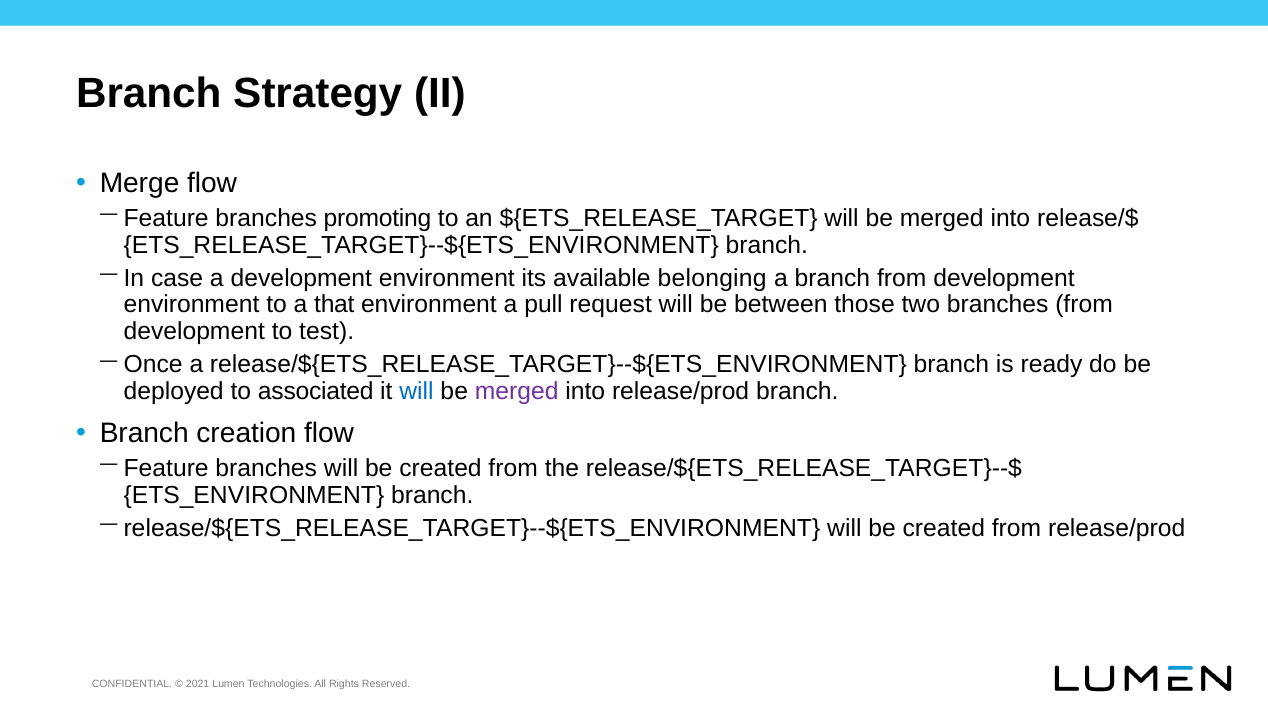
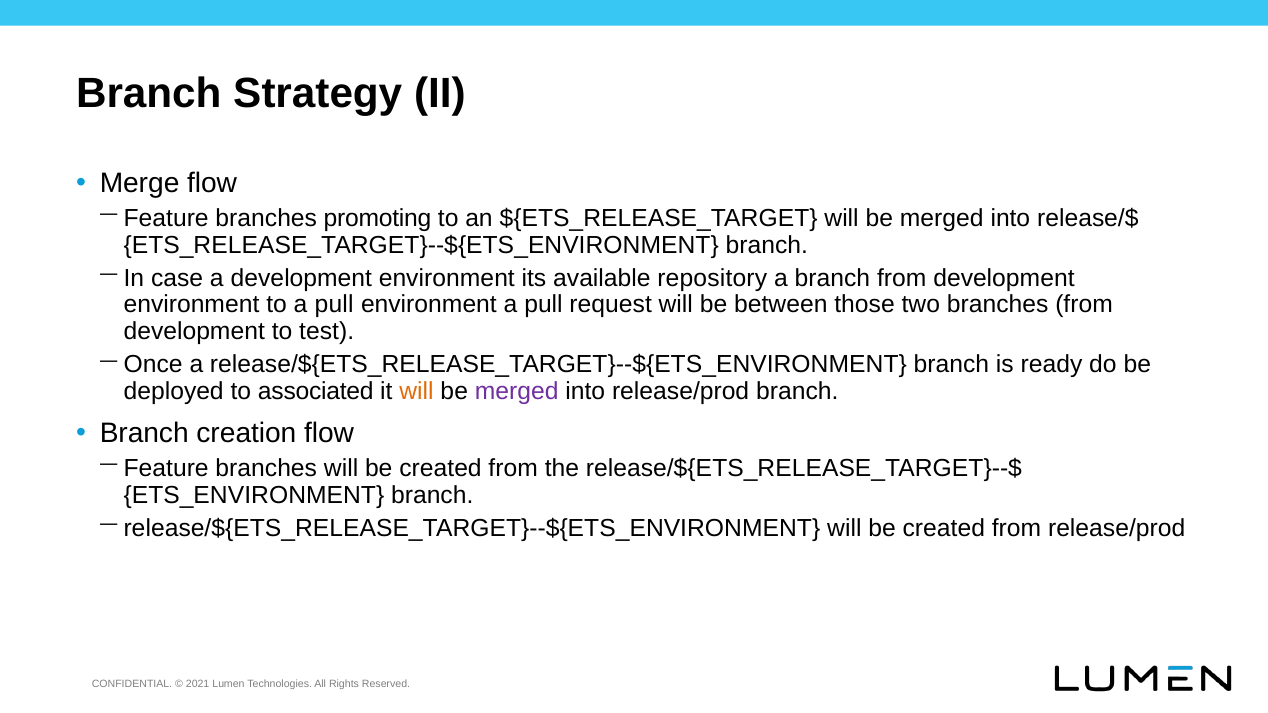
belonging: belonging -> repository (712, 278)
to a that: that -> pull (334, 305)
will colour: blue -> orange (416, 392)
